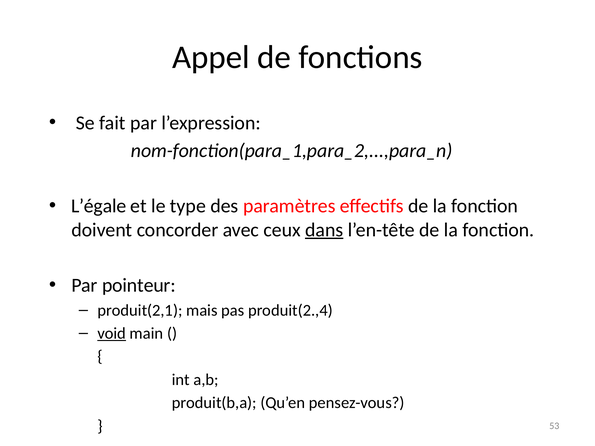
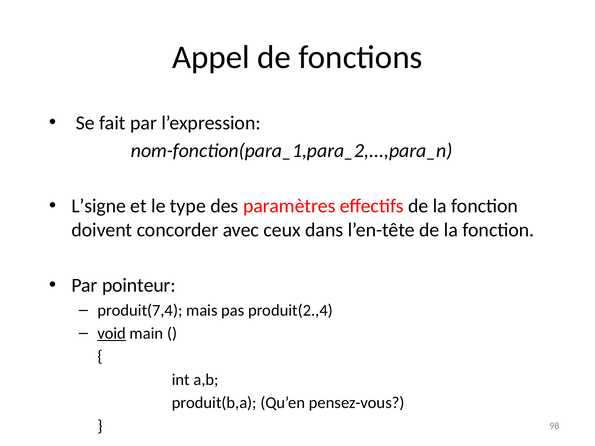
L’égale: L’égale -> L’signe (99, 206)
dans underline: present -> none (324, 230)
produit(2,1: produit(2,1 -> produit(7,4 (140, 310)
53: 53 -> 98 (554, 426)
